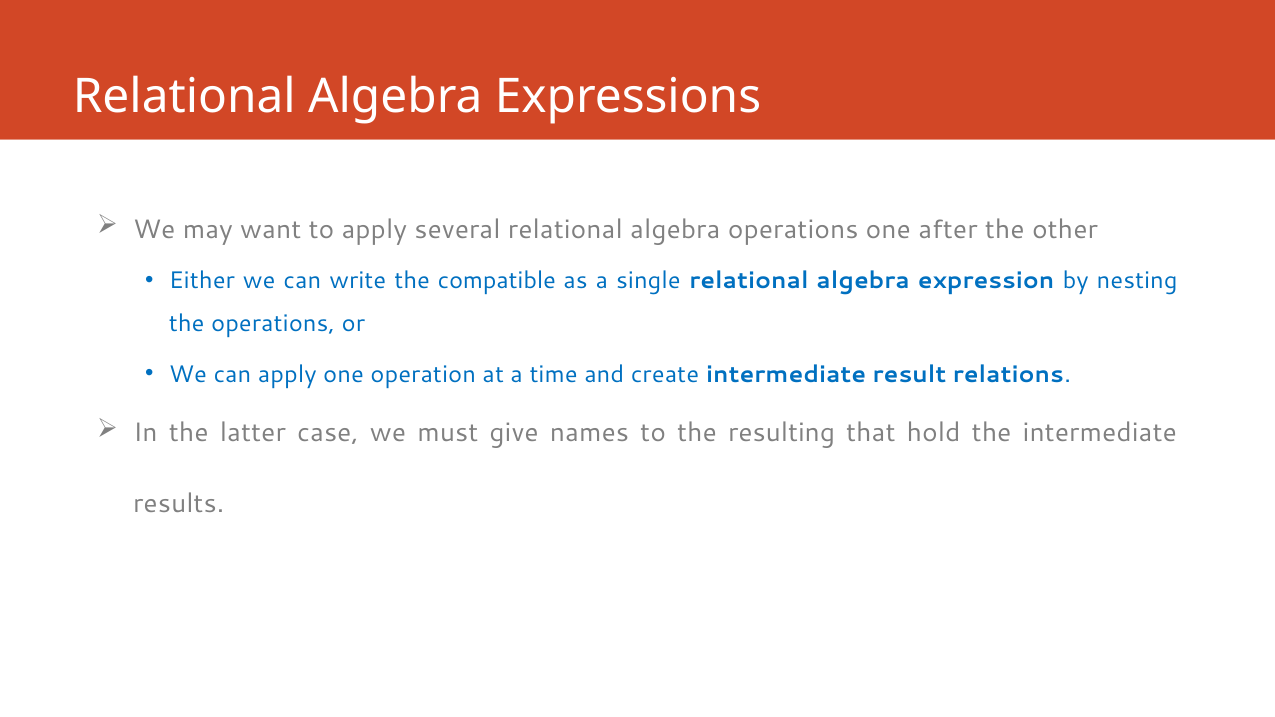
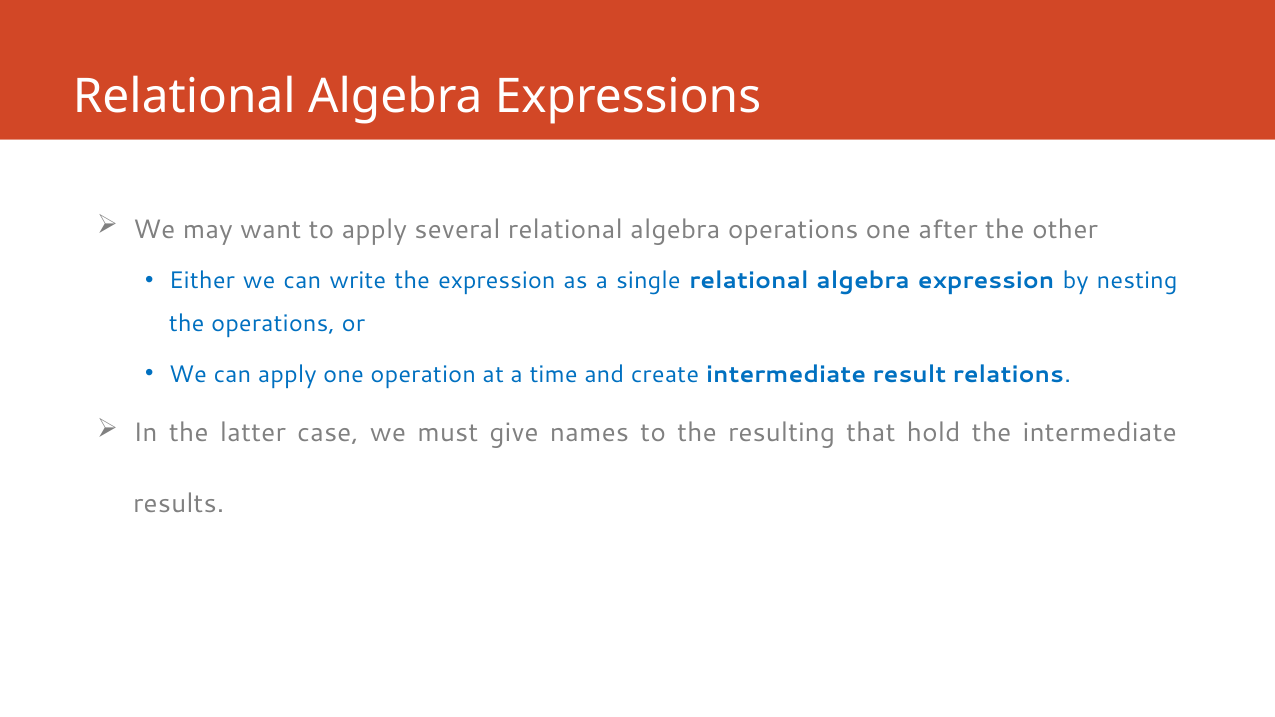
the compatible: compatible -> expression (497, 281)
